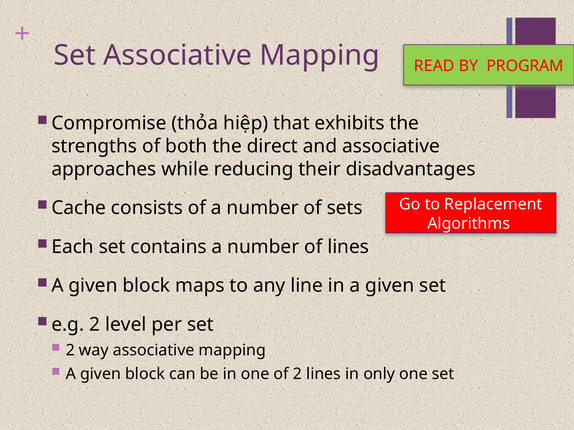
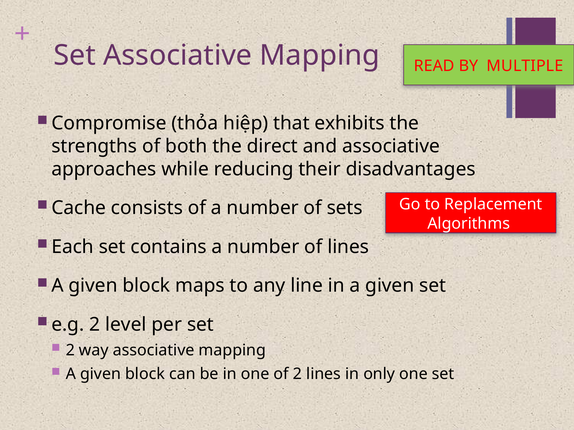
PROGRAM: PROGRAM -> MULTIPLE (525, 66)
